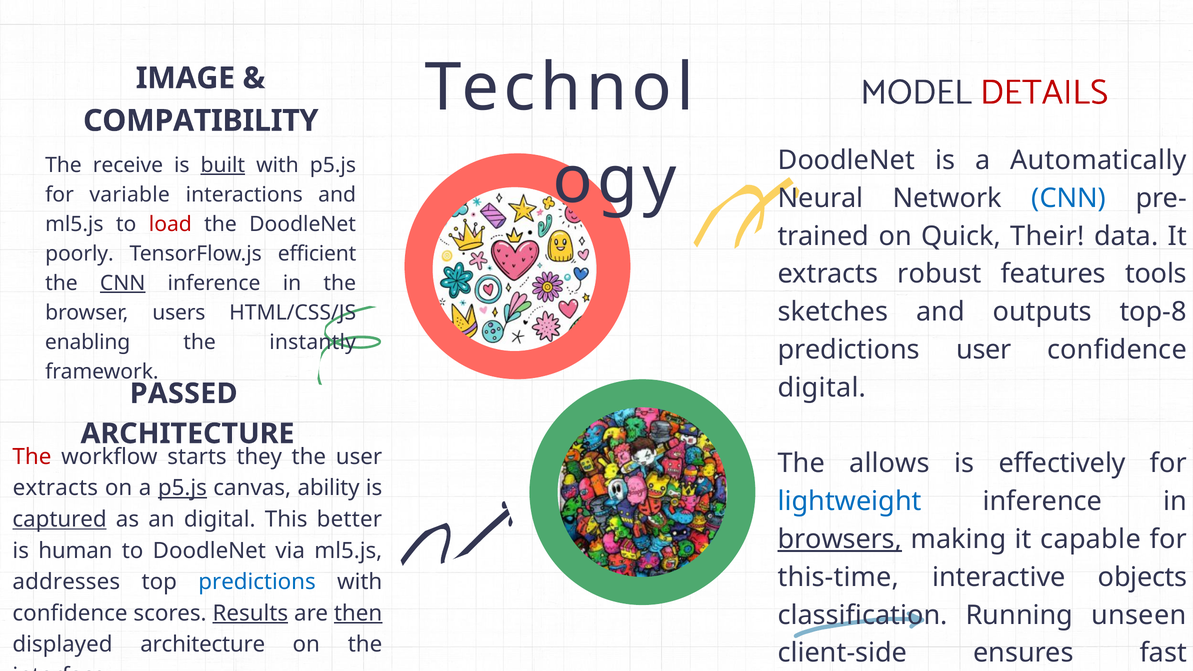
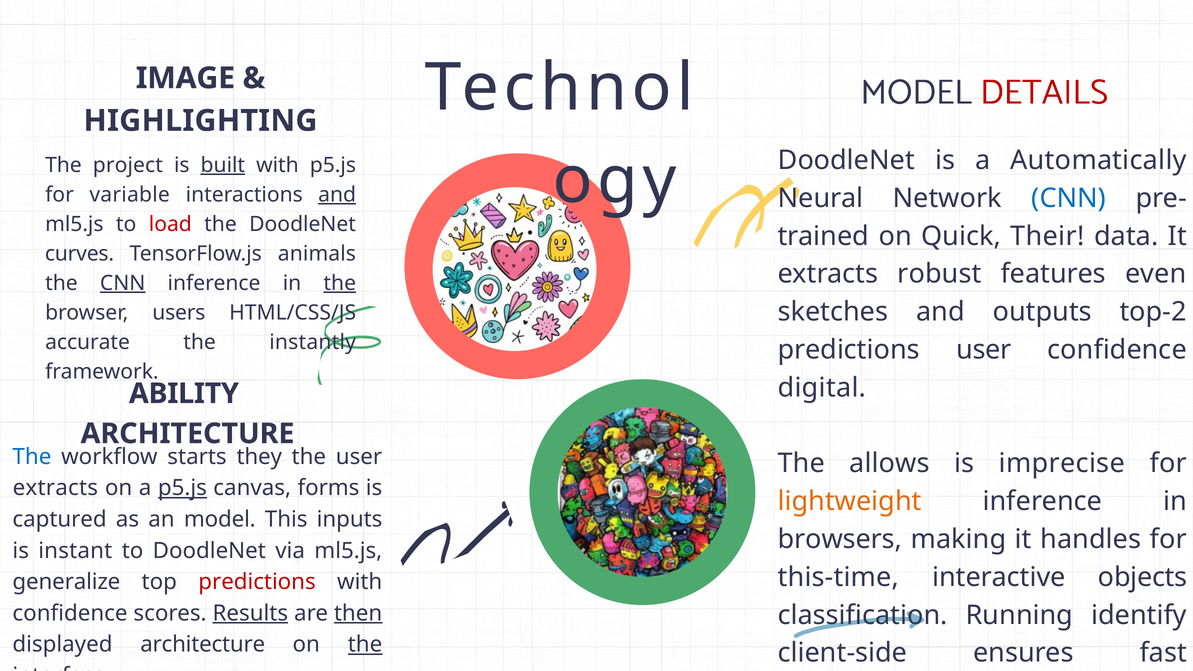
COMPATIBILITY: COMPATIBILITY -> HIGHLIGHTING (200, 121)
receive: receive -> project (128, 165)
and underline: none -> present (337, 195)
poorly: poorly -> curves (79, 254)
efficient: efficient -> animals (317, 254)
tools: tools -> even (1156, 274)
the underline: none -> present (340, 283)
top-8: top-8 -> top-2 (1153, 312)
enabling: enabling -> accurate (88, 342)
PASSED: PASSED -> ABILITY (184, 394)
The colour: red -> blue (32, 457)
effectively: effectively -> imprecise (1062, 464)
ability: ability -> forms (329, 488)
lightweight colour: blue -> orange (850, 501)
captured underline: present -> none (60, 519)
an digital: digital -> model (220, 519)
better: better -> inputs (350, 519)
browsers underline: present -> none (840, 539)
capable: capable -> handles (1091, 539)
human: human -> instant (75, 551)
addresses: addresses -> generalize (66, 582)
predictions colour: blue -> red (257, 582)
unseen: unseen -> identify (1139, 615)
the underline: none -> present (365, 645)
